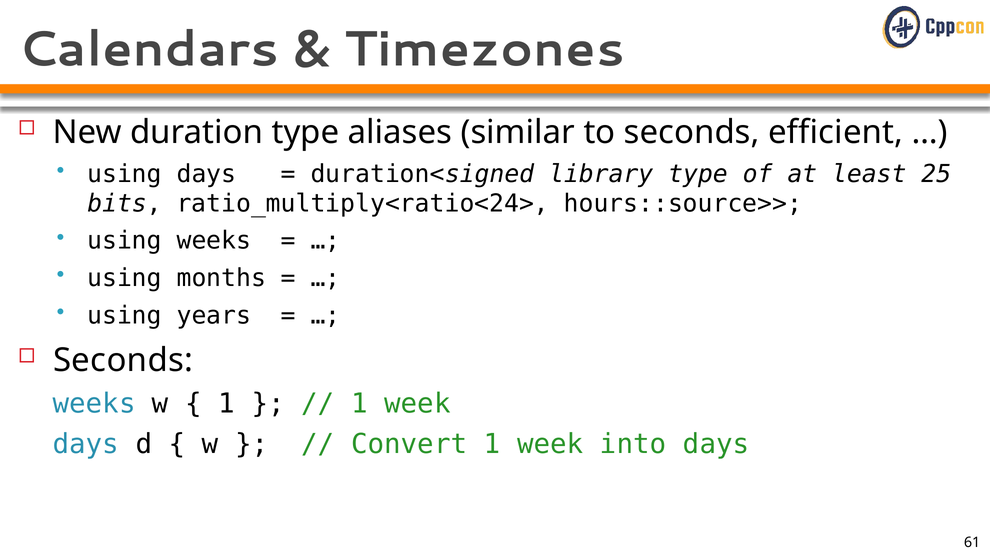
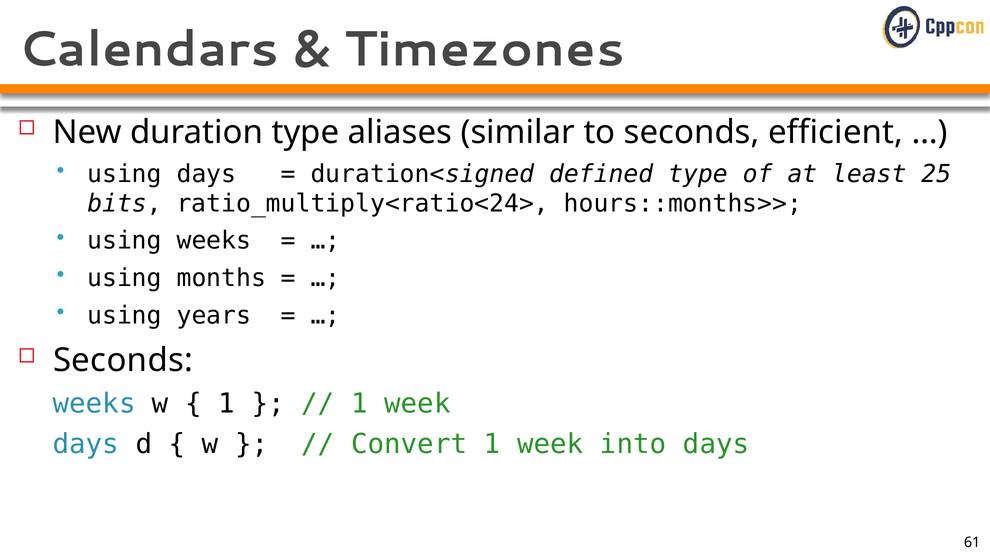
library: library -> defined (601, 174)
hours::source>>: hours::source>> -> hours::months>> (683, 204)
